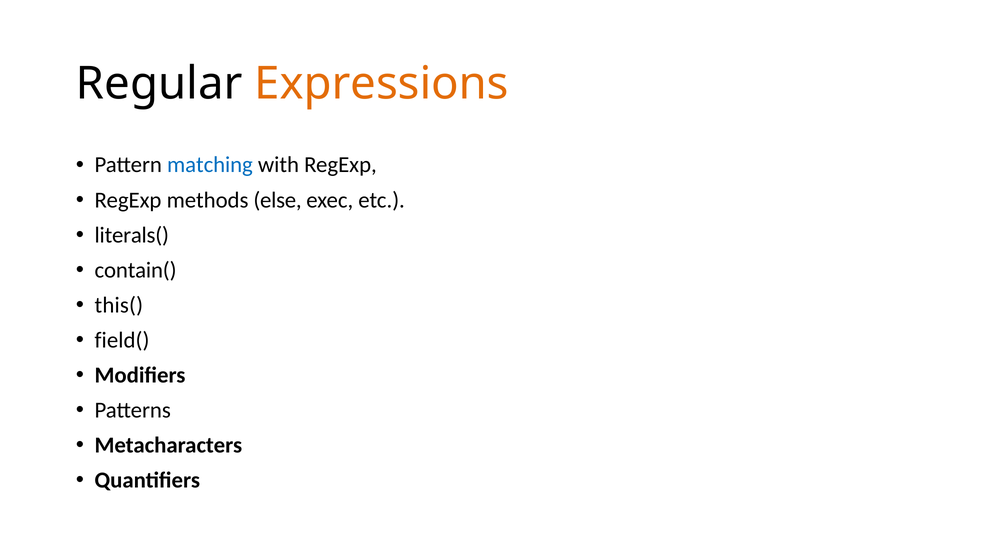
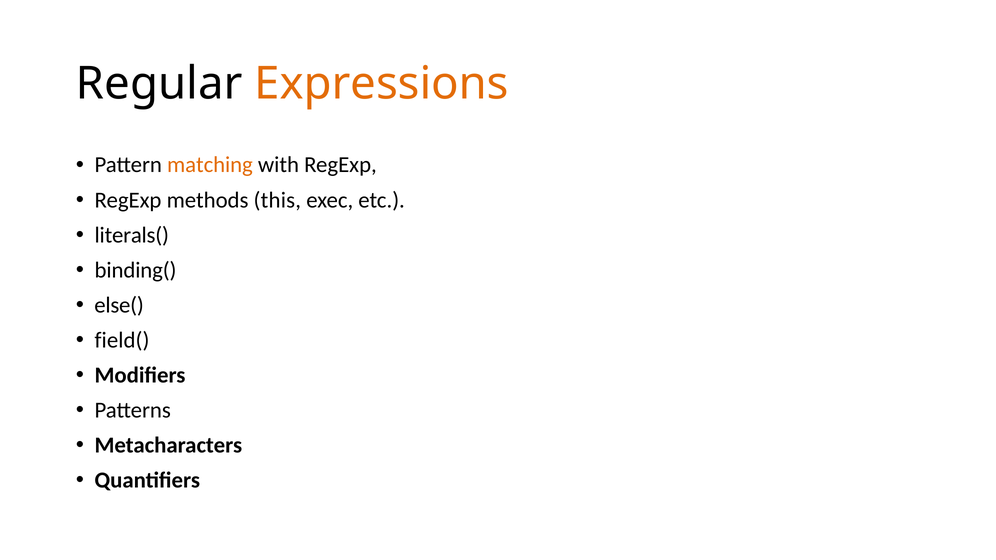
matching colour: blue -> orange (210, 165)
else: else -> this (277, 200)
contain(: contain( -> binding( (136, 270)
this(: this( -> else( (119, 305)
